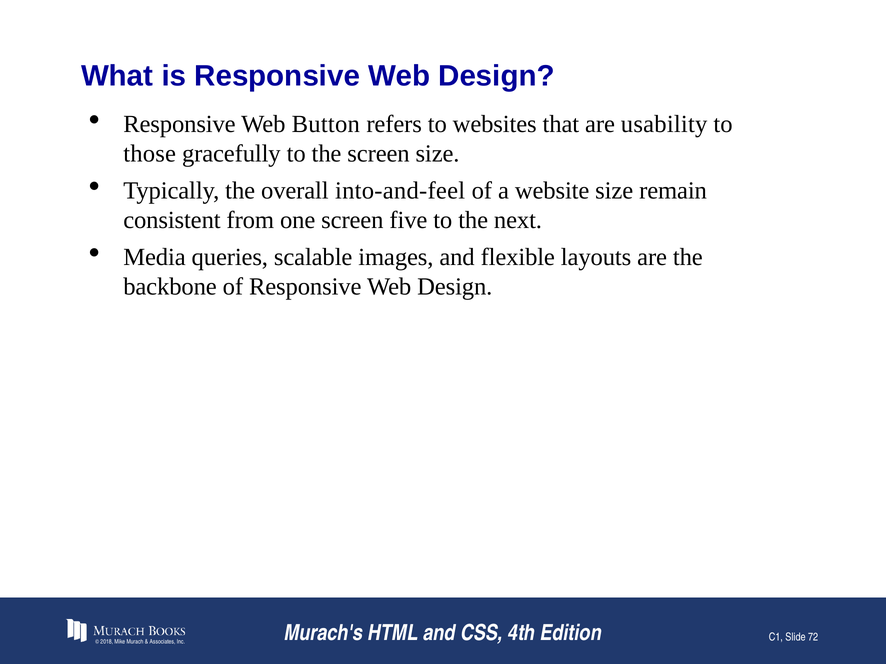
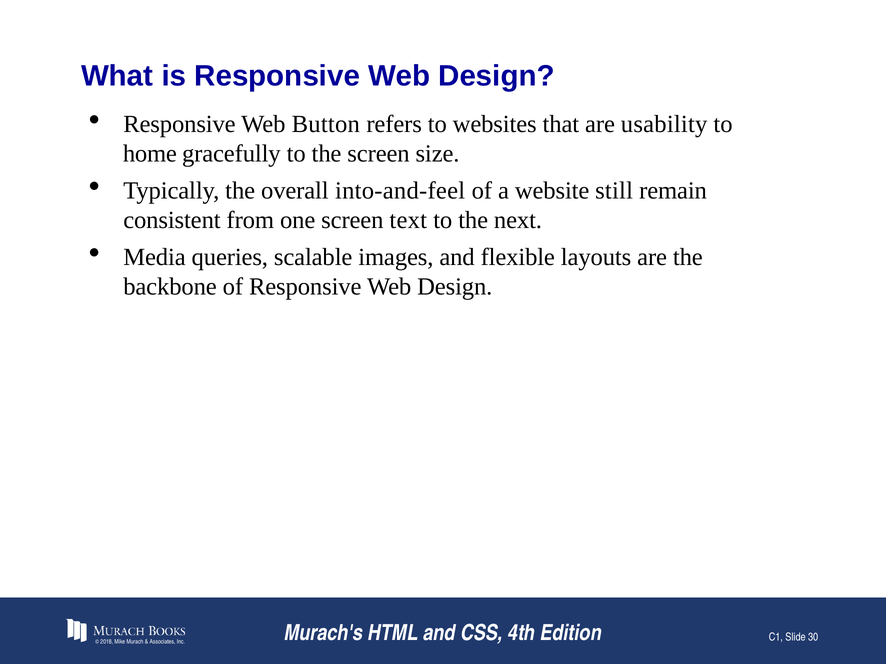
those: those -> home (150, 154)
website size: size -> still (614, 191)
five: five -> text (408, 220)
72: 72 -> 30 (813, 638)
